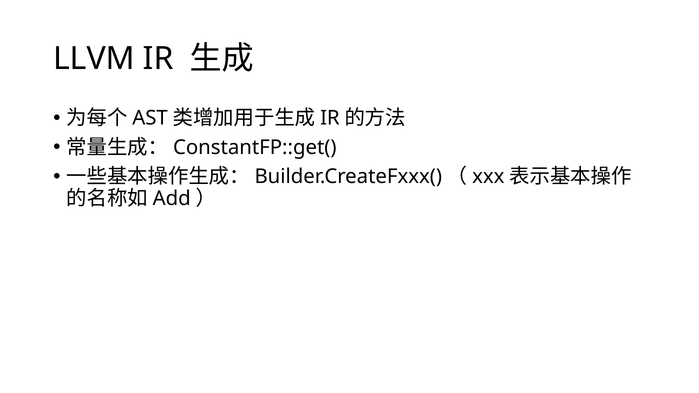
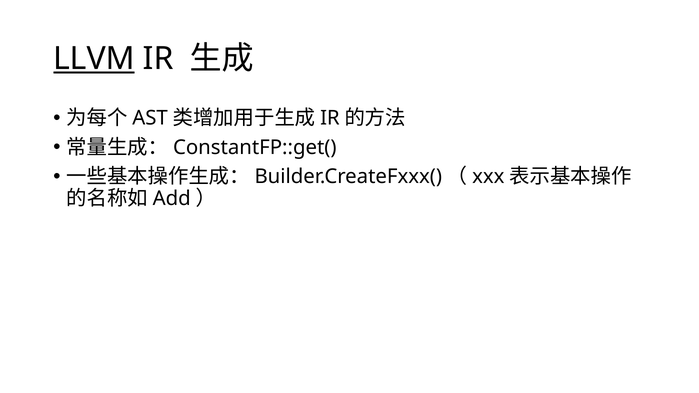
LLVM underline: none -> present (94, 59)
